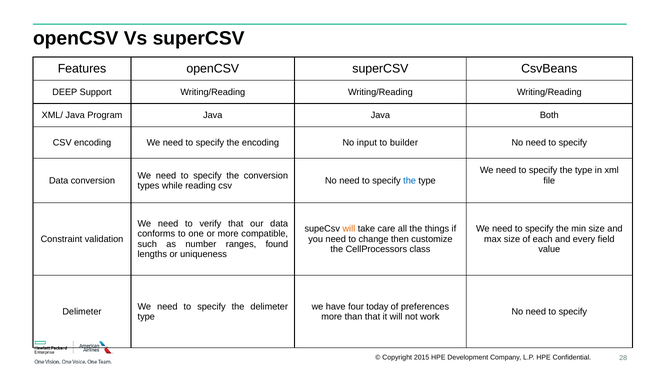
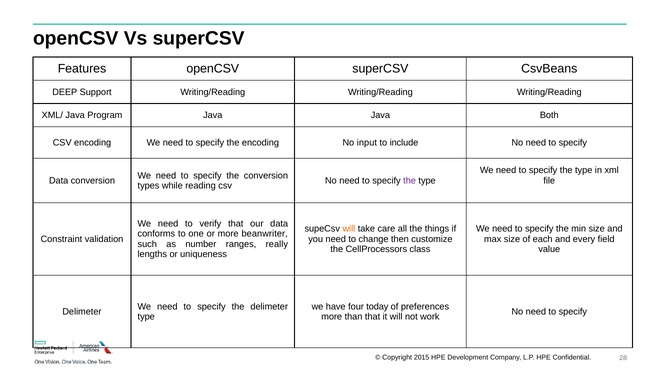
builder: builder -> include (404, 142)
the colour: blue -> purple (410, 180)
compatible: compatible -> beanwriter (265, 233)
found: found -> really (277, 244)
